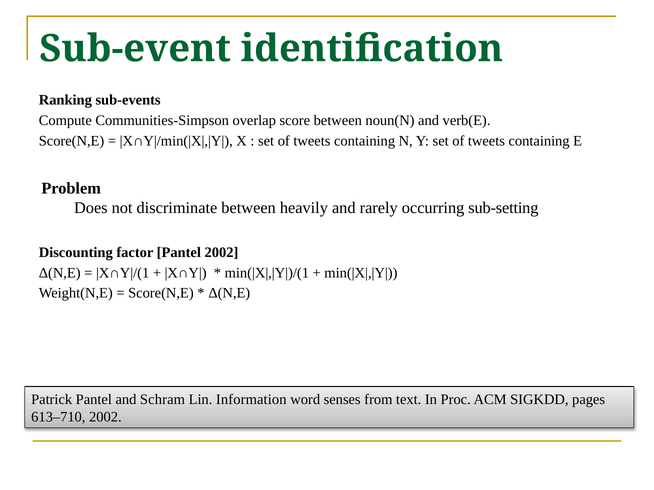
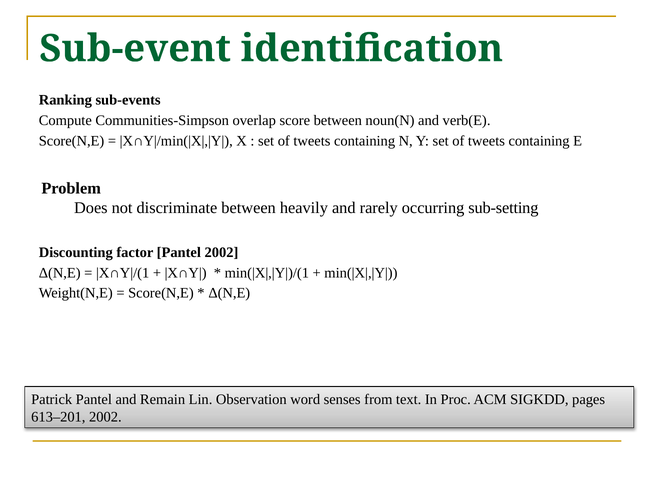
Schram: Schram -> Remain (163, 400)
Information: Information -> Observation (251, 400)
613–710: 613–710 -> 613–201 (58, 417)
